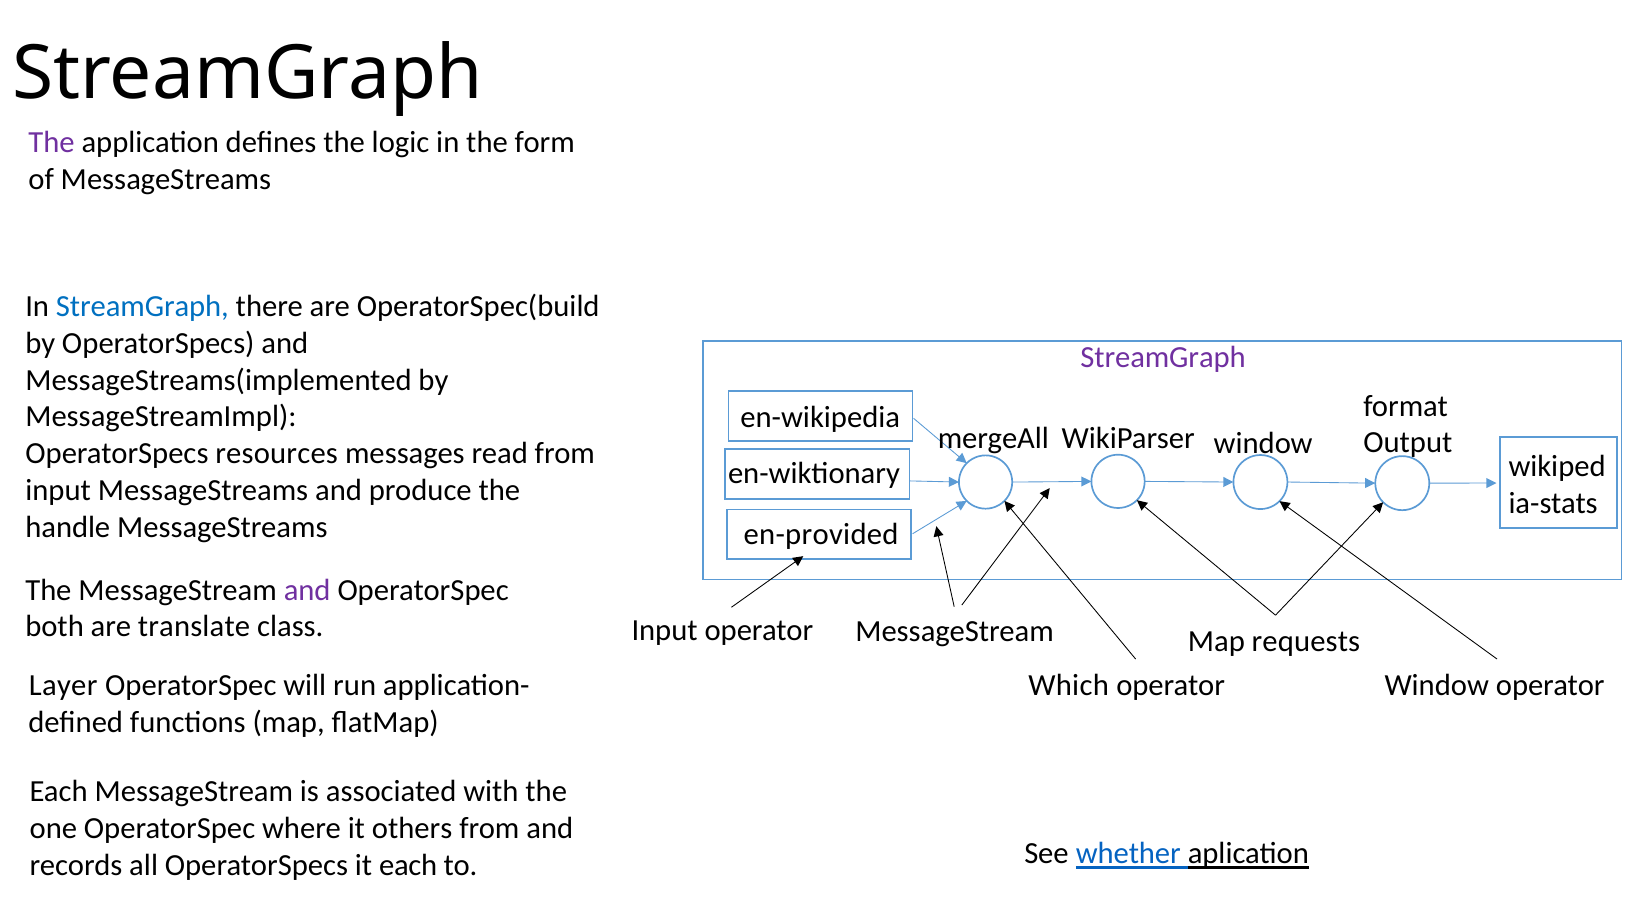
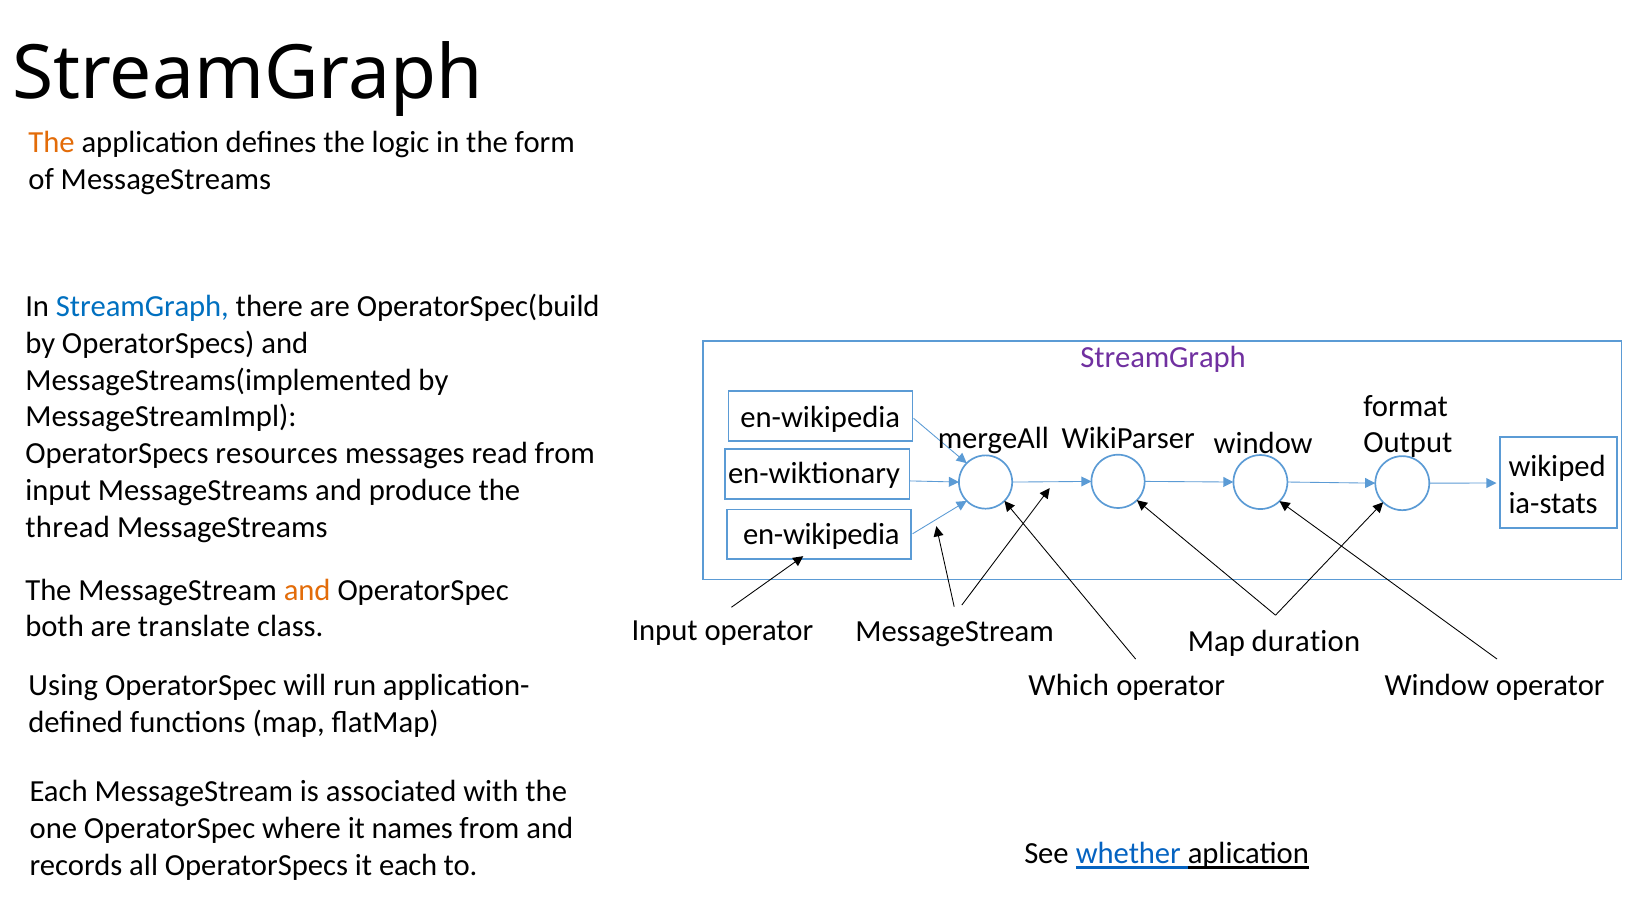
The colour: purple -> orange (52, 142)
handle: handle -> thread (68, 527)
en-provided: en-provided -> en-wikipedia (821, 534)
and colour: purple -> orange (307, 590)
requests: requests -> duration (1306, 641)
Layer: Layer -> Using (63, 685)
others: others -> names (412, 828)
